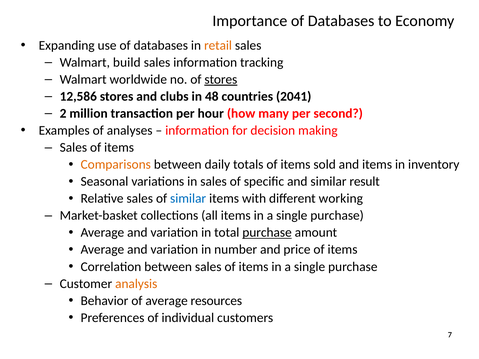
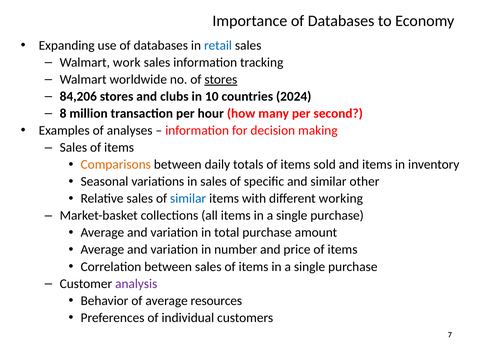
retail colour: orange -> blue (218, 45)
build: build -> work (127, 62)
12,586: 12,586 -> 84,206 (78, 97)
48: 48 -> 10 (212, 97)
2041: 2041 -> 2024 (294, 97)
2: 2 -> 8 (63, 114)
result: result -> other (364, 182)
purchase underline: present -> none (267, 233)
analysis colour: orange -> purple (136, 284)
